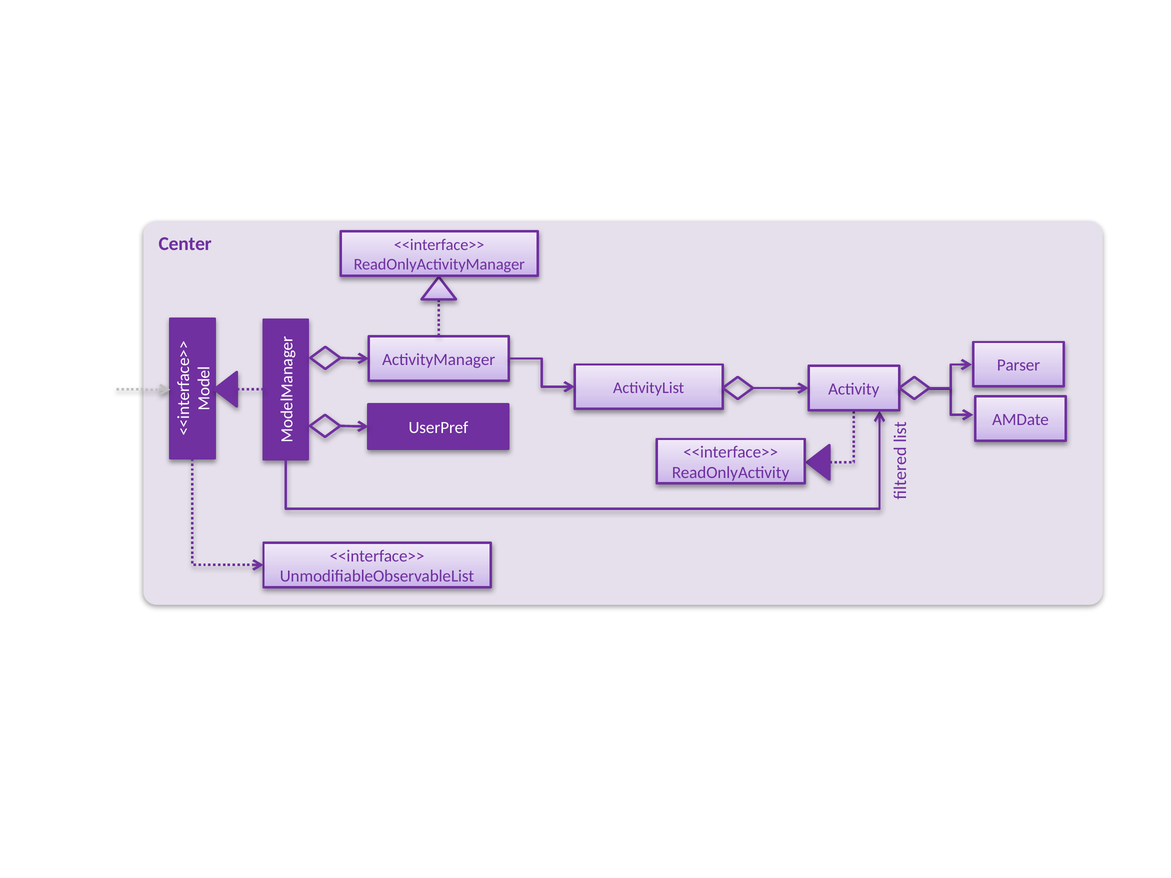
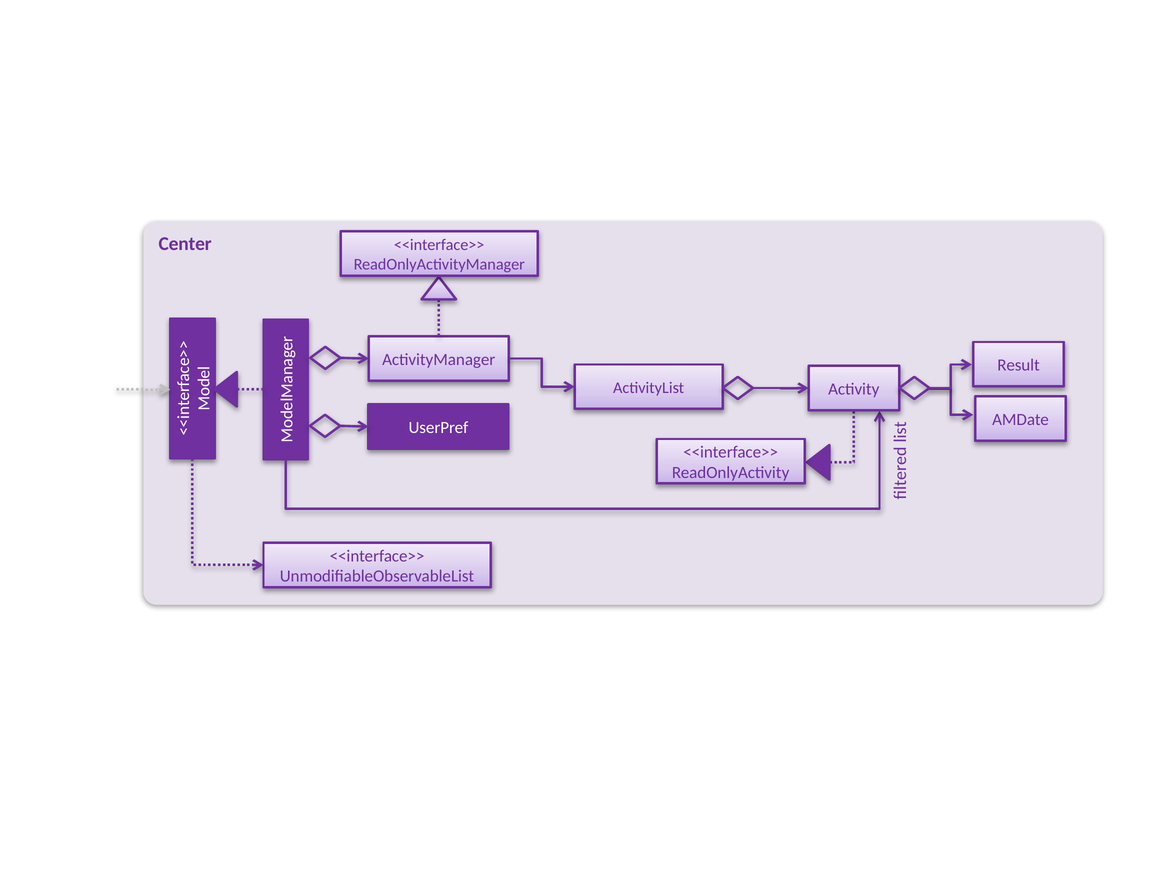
Parser: Parser -> Result (1019, 365)
